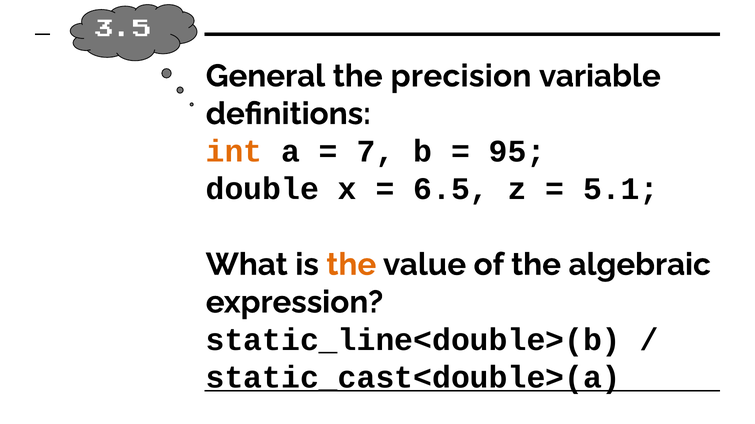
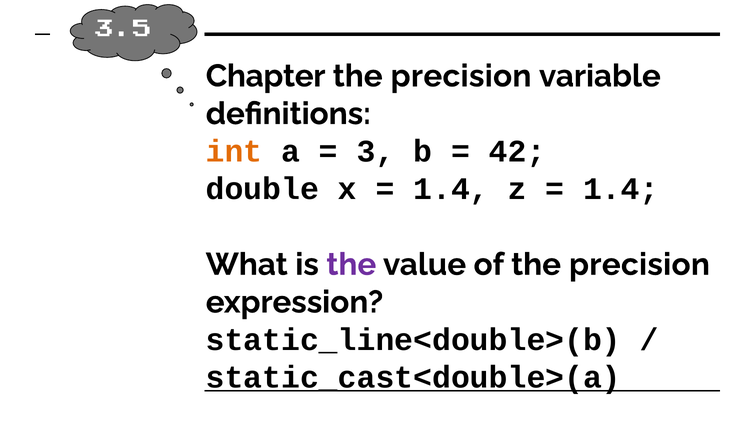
General: General -> Chapter (266, 76)
7: 7 -> 3 (376, 152)
95: 95 -> 42 (517, 152)
6.5: 6.5 -> 1.4 (451, 189)
5.1: 5.1 -> 1.4 (621, 189)
the colour: orange -> purple (351, 265)
of the algebraic: algebraic -> precision (639, 265)
